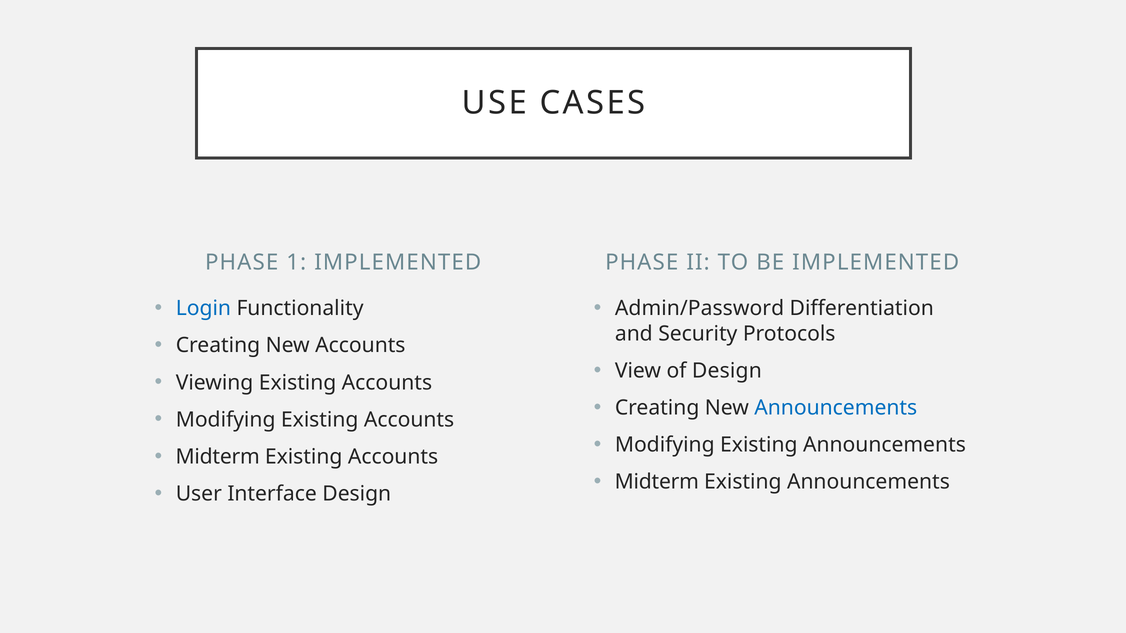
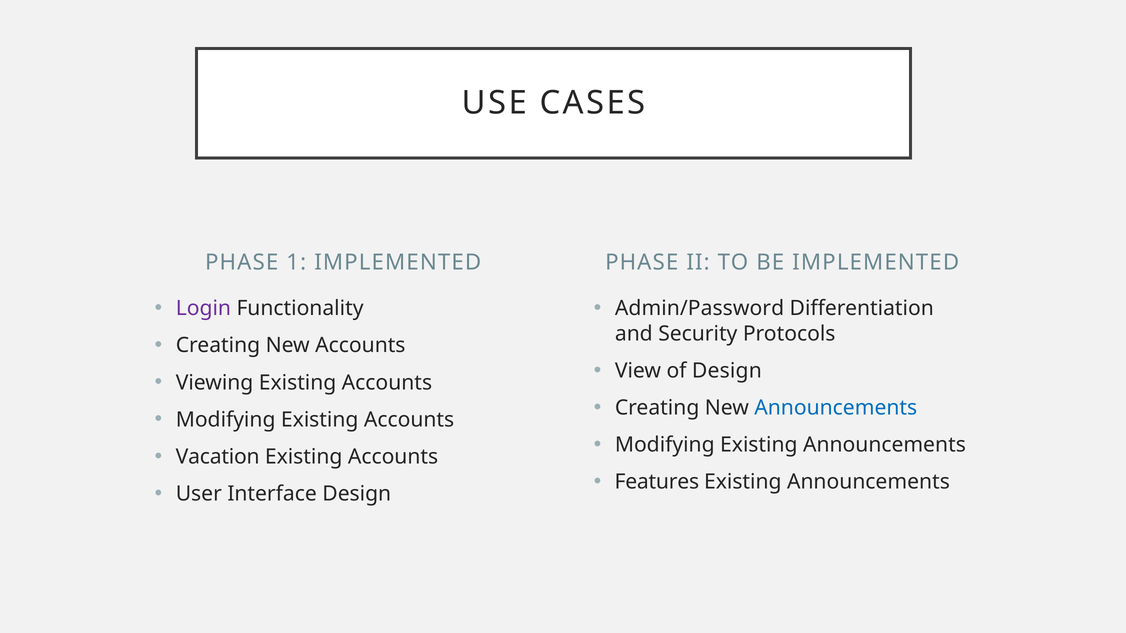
Login colour: blue -> purple (203, 309)
Midterm: Midterm -> Vacation (218, 457)
Midterm: Midterm -> Features (657, 482)
